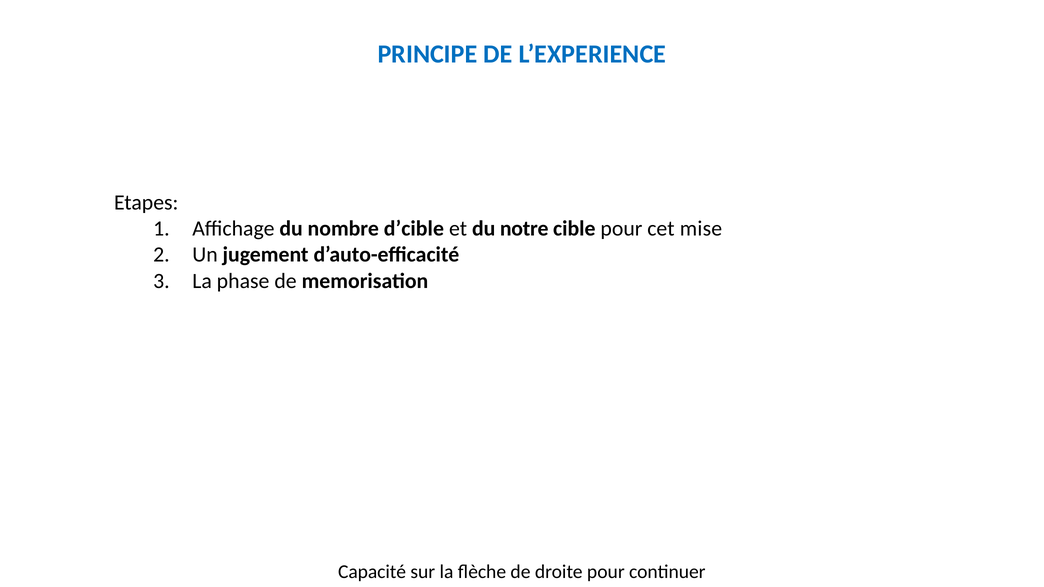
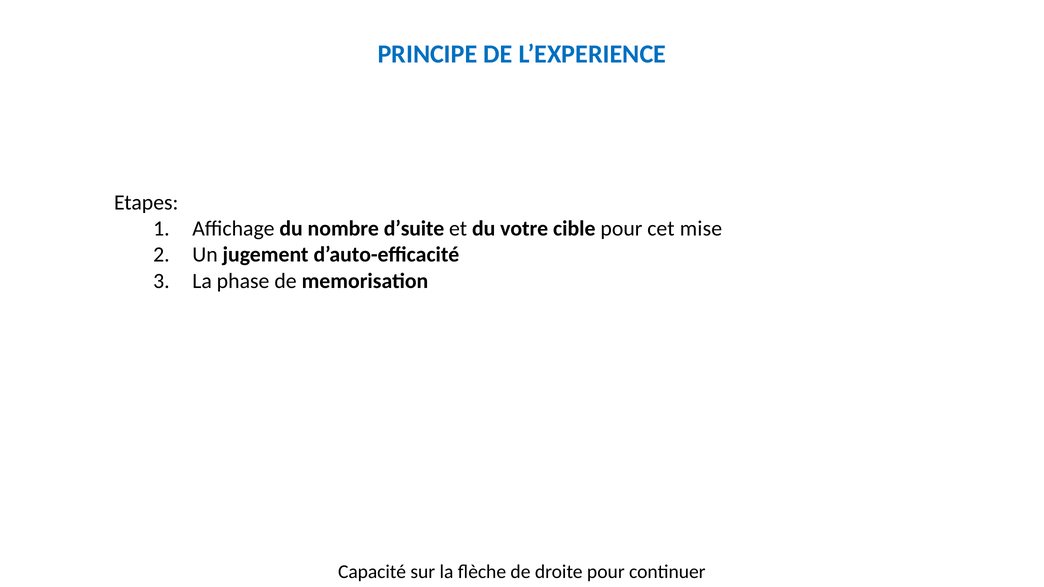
d’cible: d’cible -> d’suite (414, 229)
notre: notre -> votre (524, 229)
